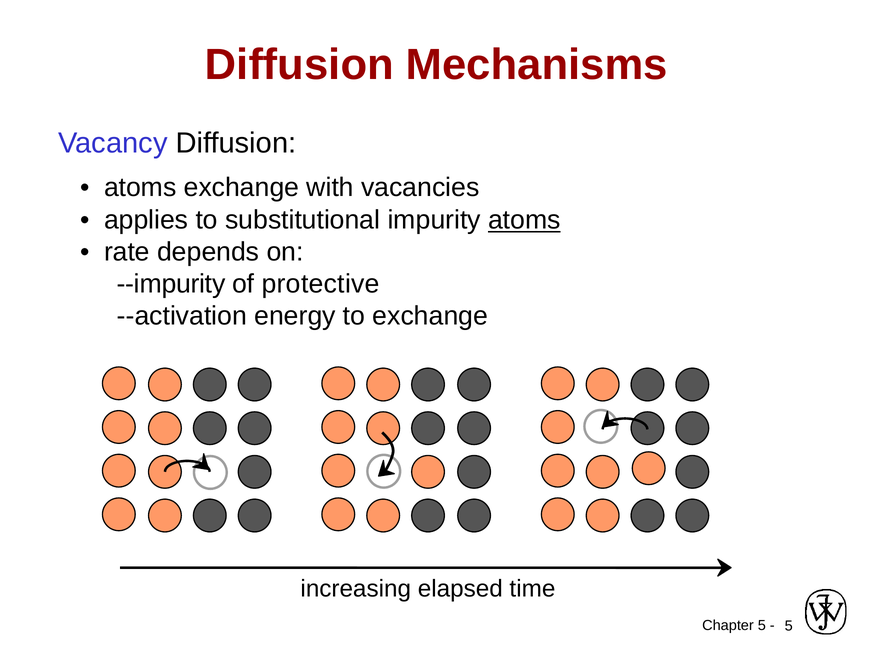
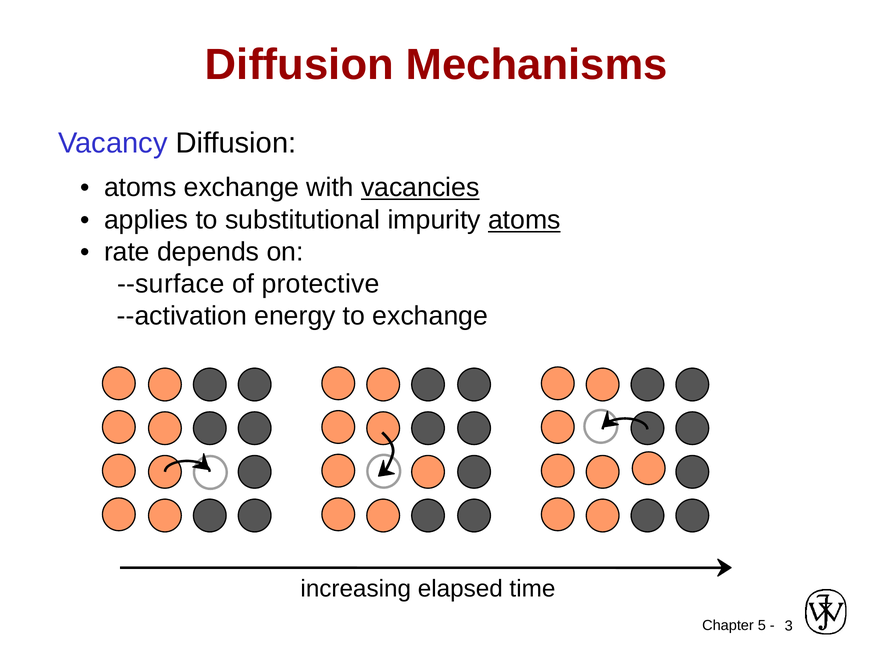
vacancies underline: none -> present (420, 188)
--impurity: --impurity -> --surface (171, 284)
5: 5 -> 3 (789, 626)
